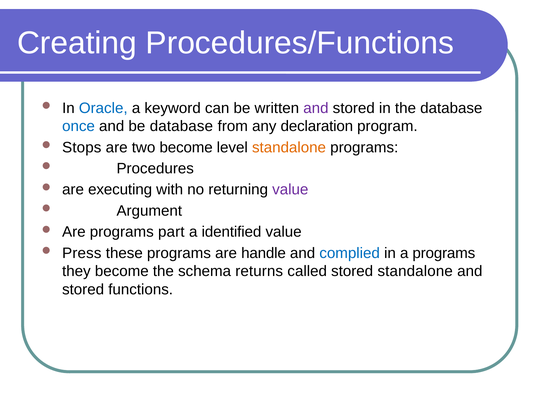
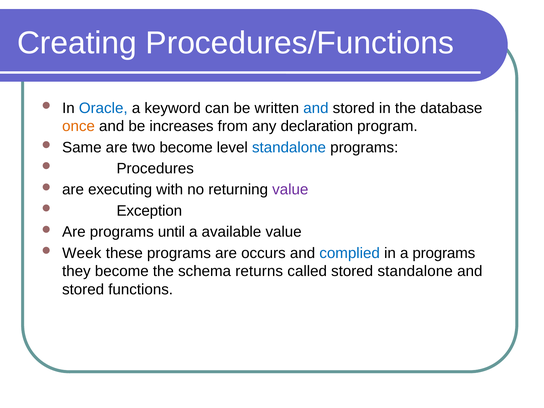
and colour: purple -> blue (316, 108)
once colour: blue -> orange (79, 126)
be database: database -> increases (182, 126)
Stops: Stops -> Same (82, 147)
standalone colour: orange -> blue (289, 147)
Argument: Argument -> Exception (149, 211)
part: part -> until (171, 232)
identified: identified -> available (231, 232)
Press: Press -> Week (82, 253)
handle: handle -> occurs (263, 253)
